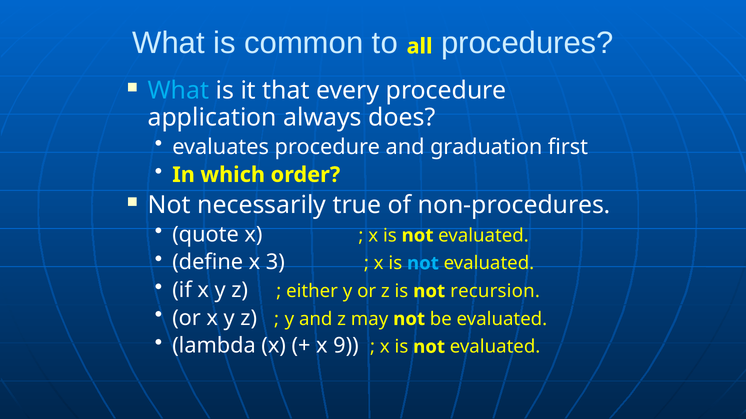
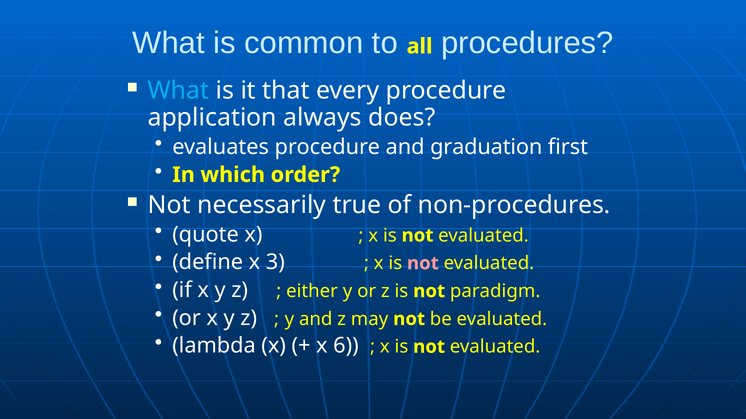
not colour: light blue -> pink (423, 264)
recursion: recursion -> paradigm (495, 291)
9: 9 -> 6 (346, 346)
